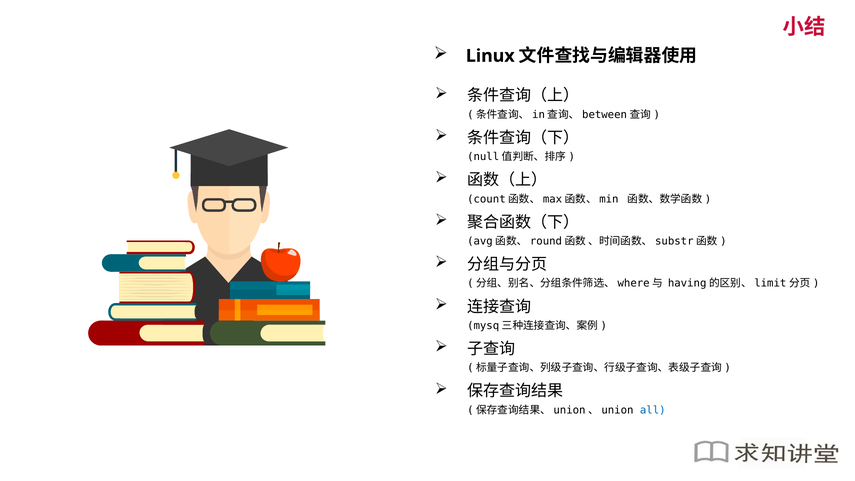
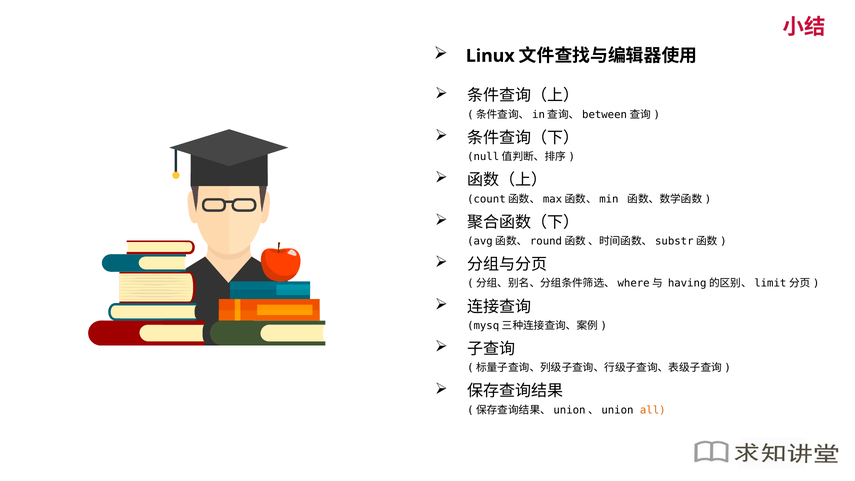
all colour: blue -> orange (653, 410)
